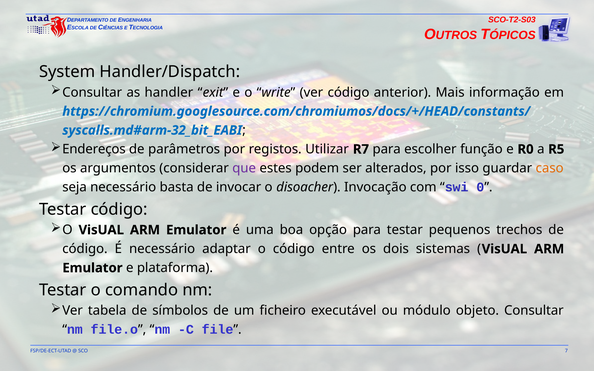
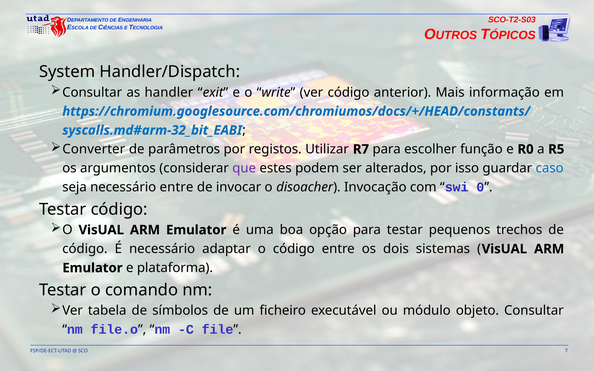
Endereços: Endereços -> Converter (94, 149)
caso colour: orange -> blue (550, 168)
necessário basta: basta -> entre (177, 187)
